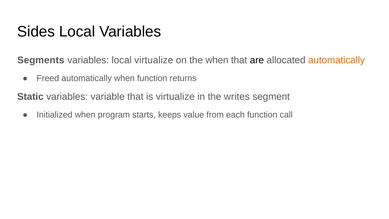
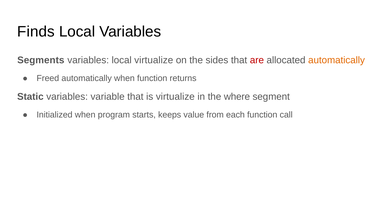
Sides: Sides -> Finds (36, 32)
the when: when -> sides (217, 60)
are colour: black -> red (257, 60)
writes: writes -> where (237, 97)
